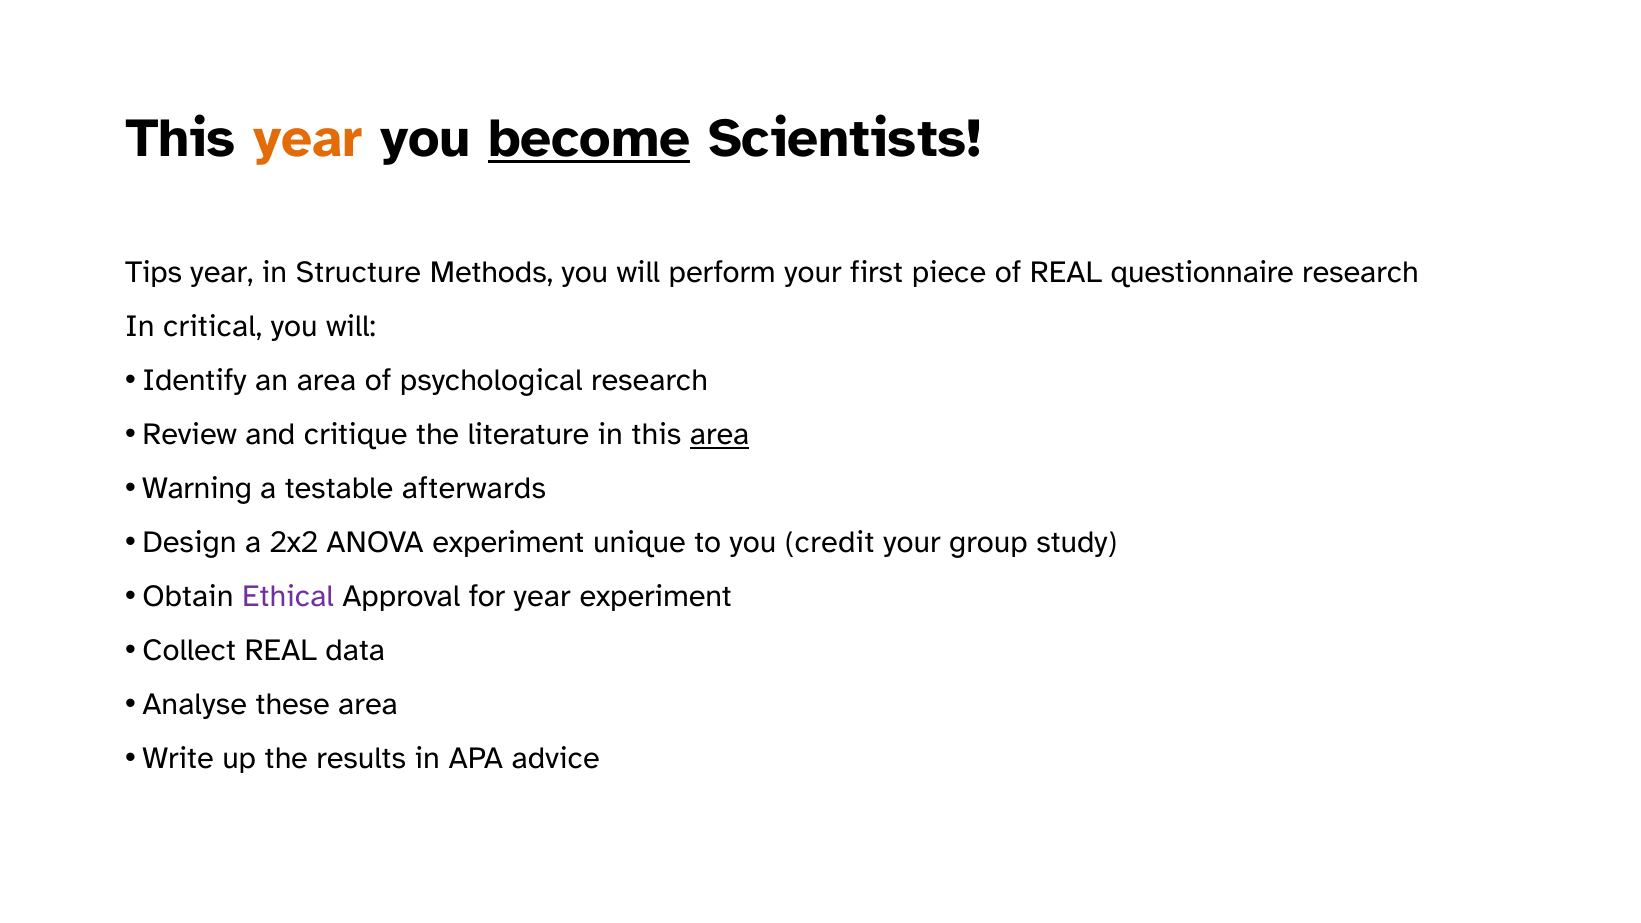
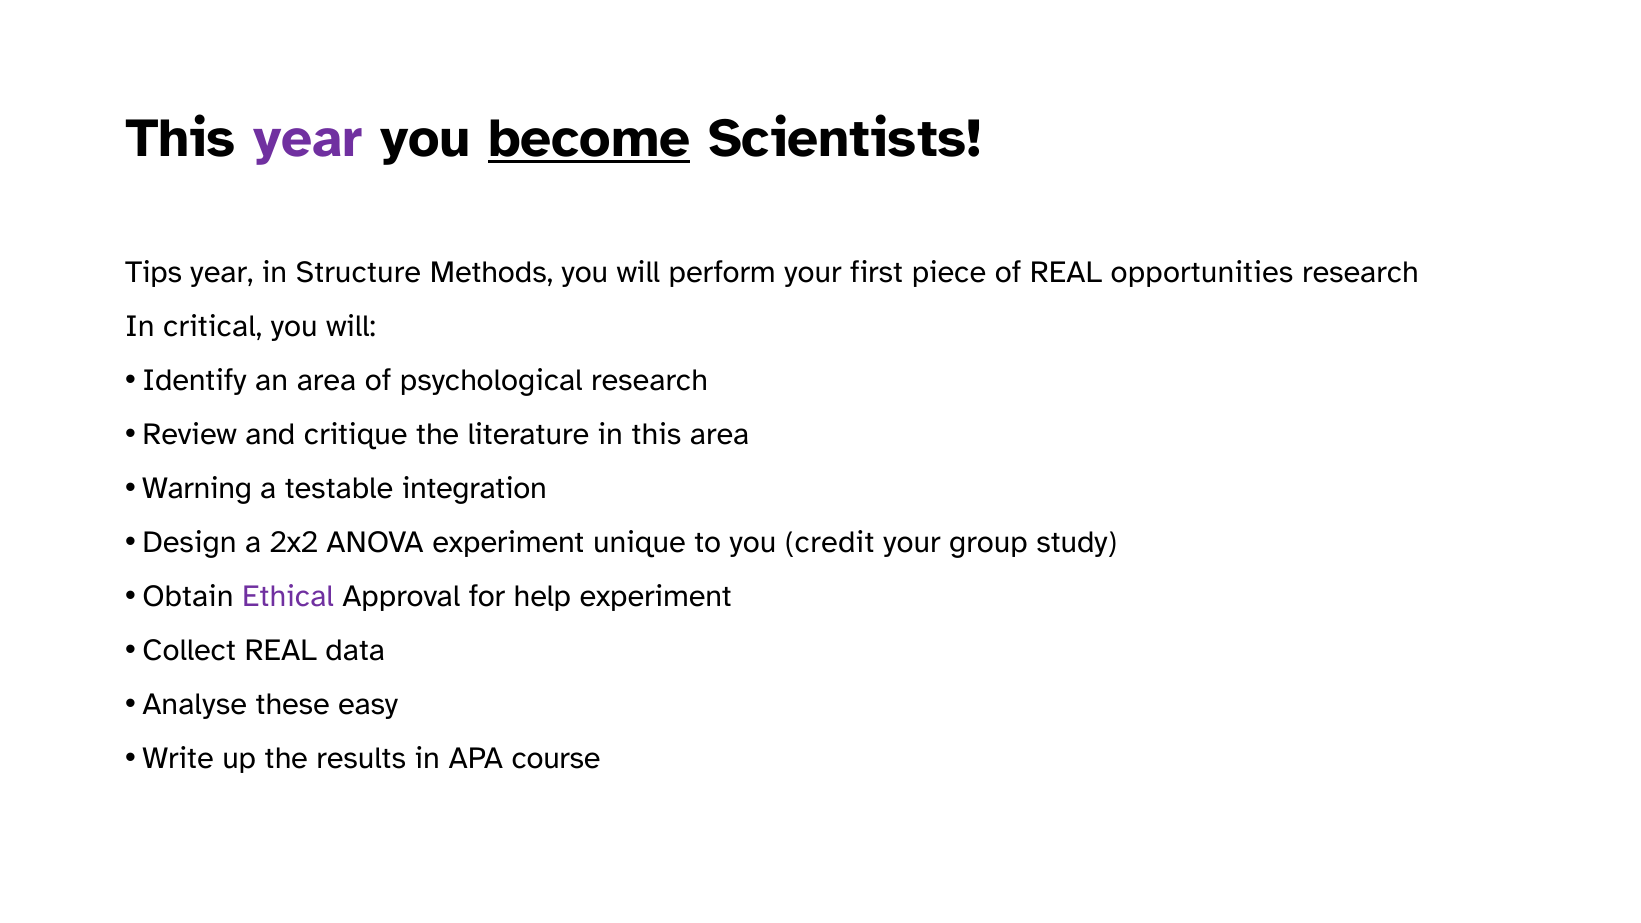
year colour: orange -> purple (308, 138)
questionnaire: questionnaire -> opportunities (1202, 272)
area underline: present -> none (720, 435)
afterwards: afterwards -> integration (474, 489)
for year: year -> help (542, 597)
these area: area -> easy (368, 705)
advice: advice -> course (556, 759)
